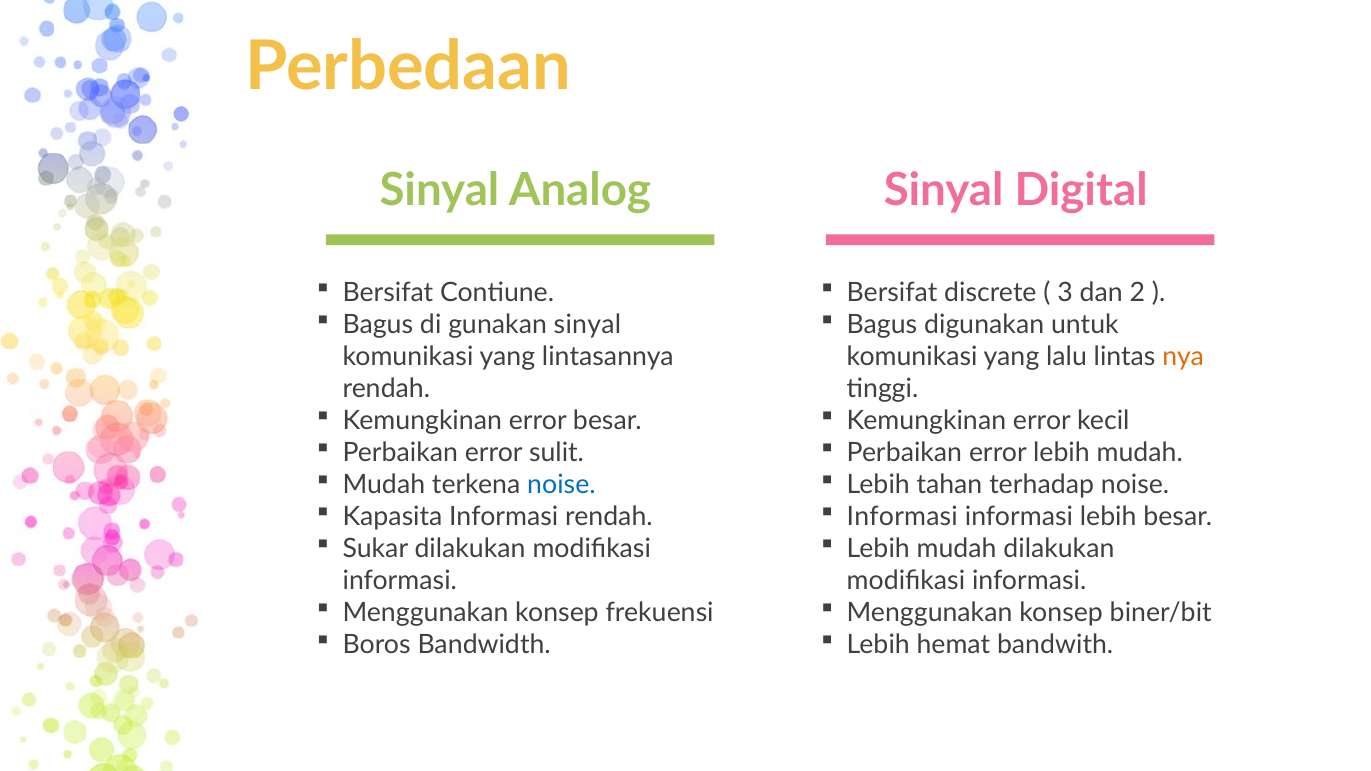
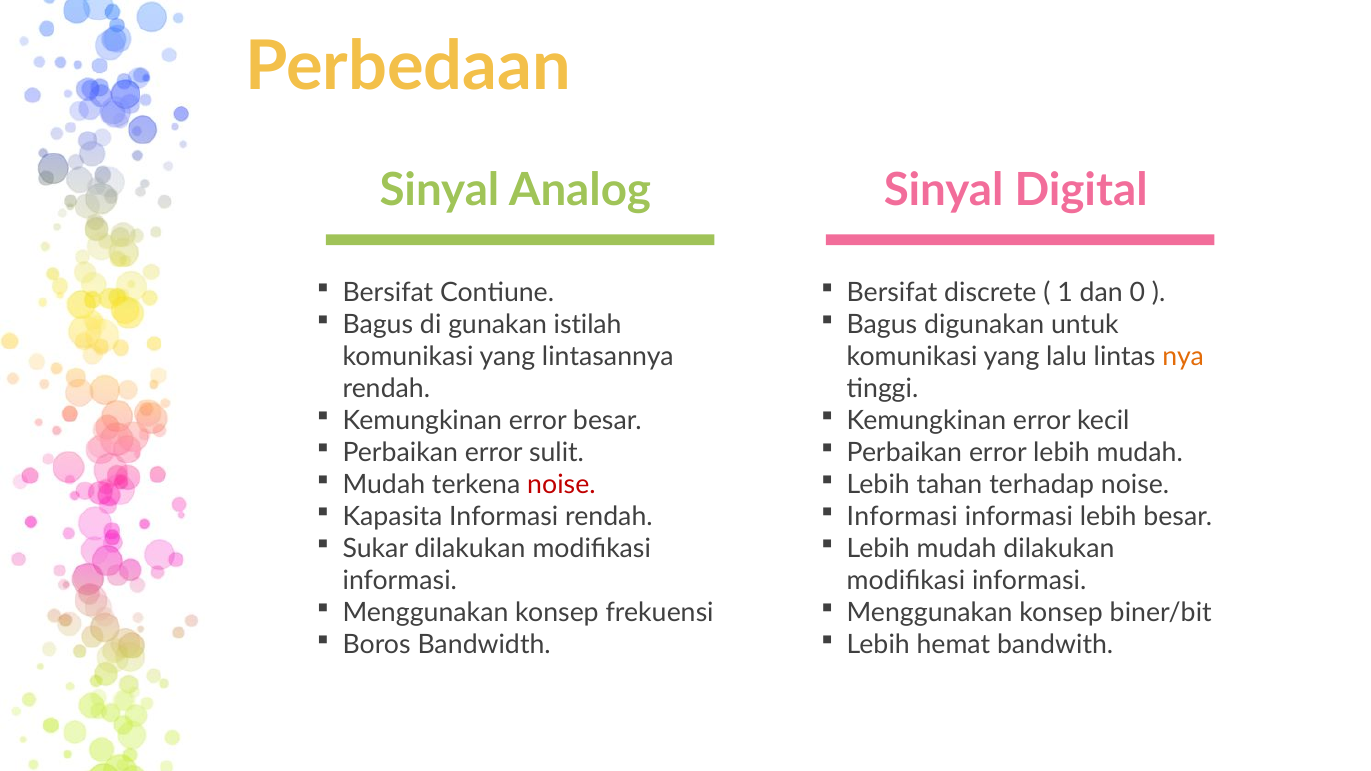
3: 3 -> 1 (1065, 293)
2: 2 -> 0 (1137, 293)
gunakan sinyal: sinyal -> istilah (588, 325)
noise colour: blue -> red (561, 485)
